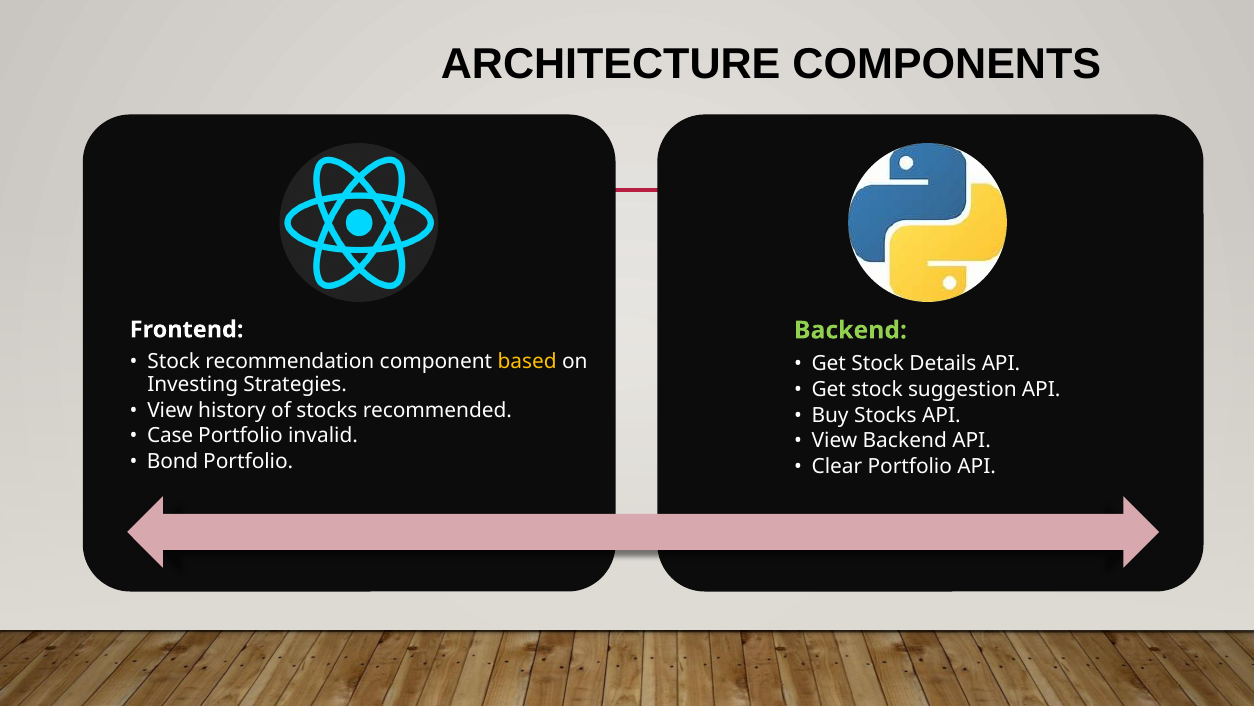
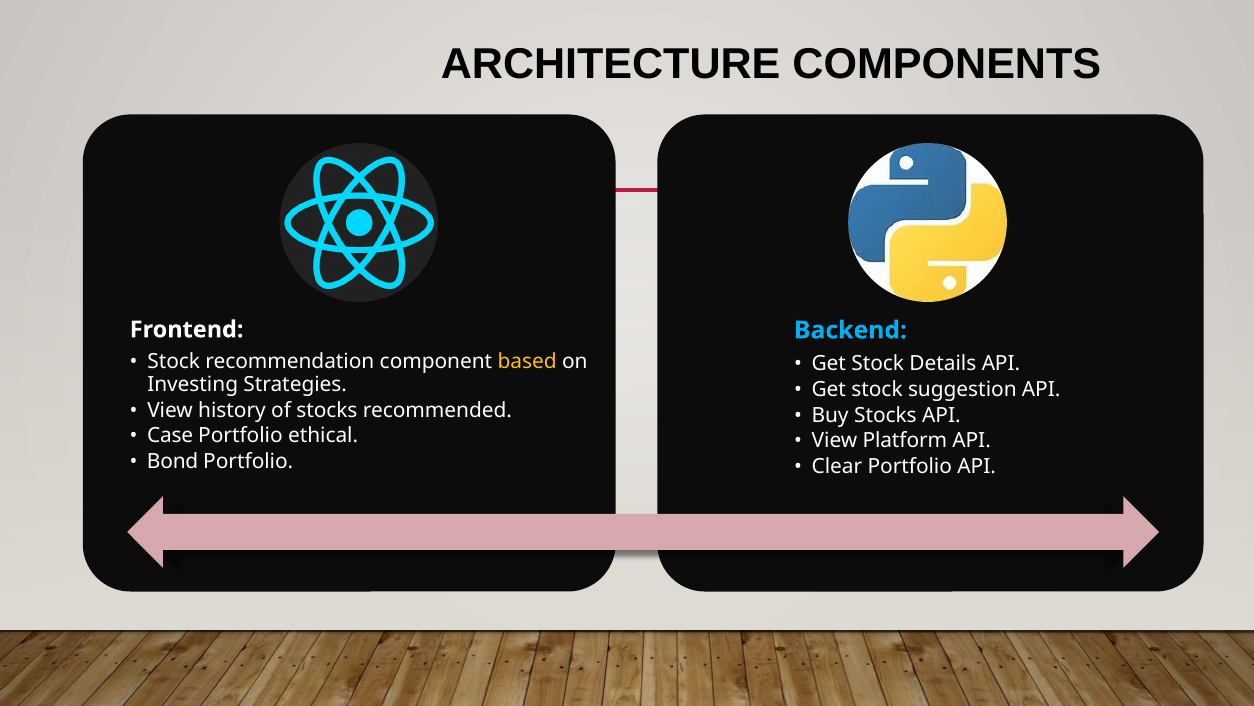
Backend colour: light green -> light blue (850, 330)
invalid: invalid -> ethical (323, 435)
View Backend: Backend -> Platform (905, 440)
